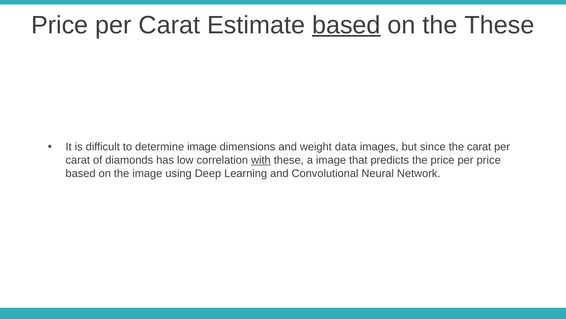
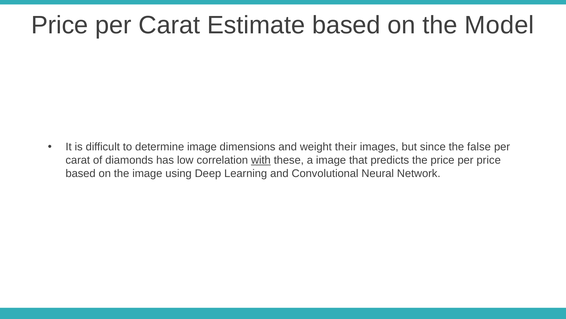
based underline: present -> none (346, 25)
the These: These -> Model (499, 25)
data: data -> their (346, 147)
the carat: carat -> false (479, 147)
